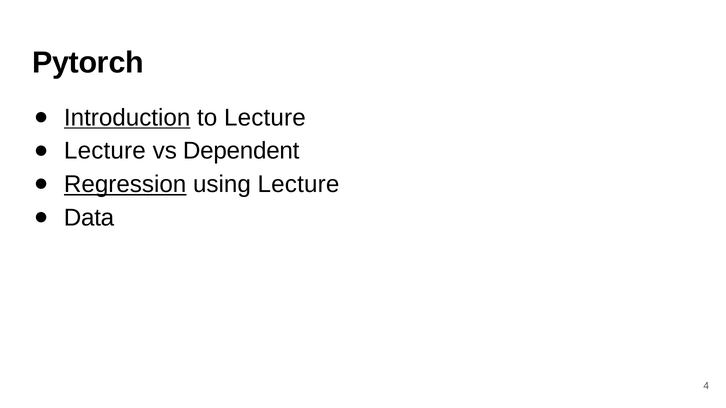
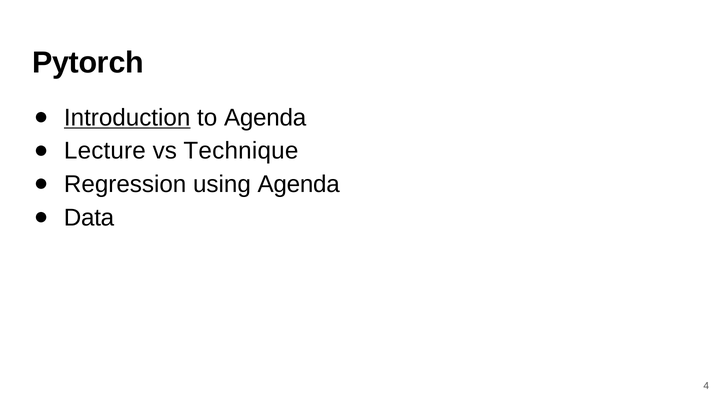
to Lecture: Lecture -> Agenda (265, 118)
Dependent: Dependent -> Technique (241, 151)
Regression underline: present -> none (125, 184)
using Lecture: Lecture -> Agenda (299, 184)
